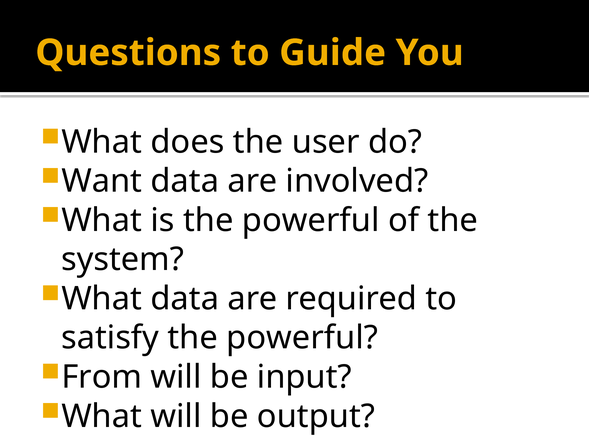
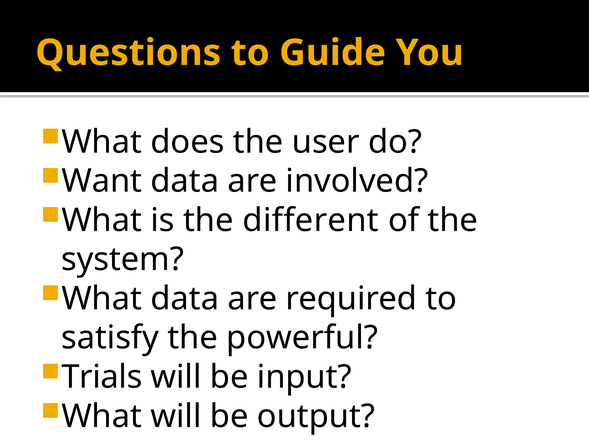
is the powerful: powerful -> different (311, 221)
From: From -> Trials (102, 378)
